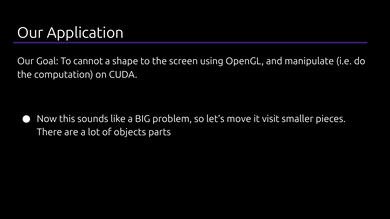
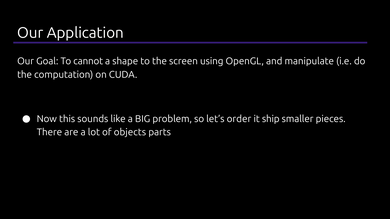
move: move -> order (239, 119)
visit: visit -> ship (271, 119)
